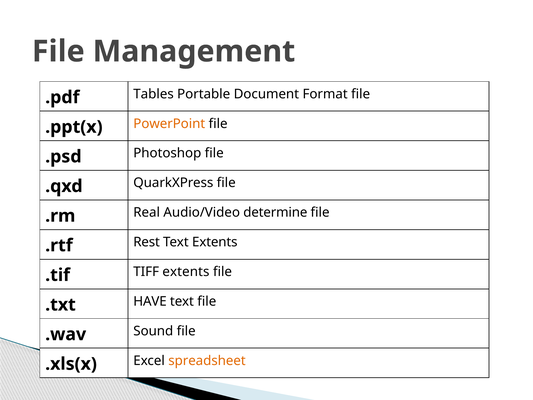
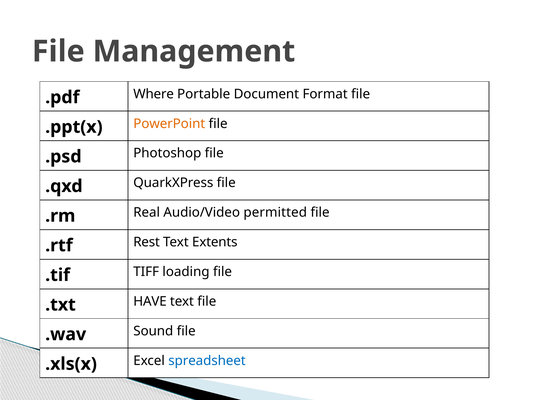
Tables: Tables -> Where (154, 94)
determine: determine -> permitted (275, 212)
TIFF extents: extents -> loading (186, 272)
spreadsheet colour: orange -> blue (207, 360)
